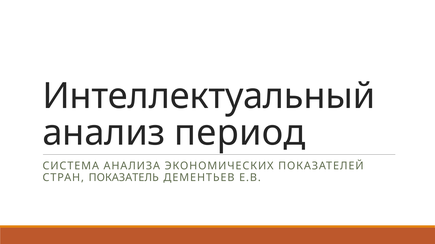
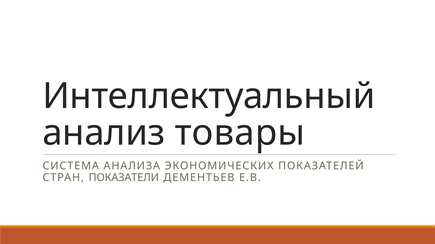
период: период -> товары (240, 133)
ПОКАЗАТЕЛЬ: ПОКАЗАТЕЛЬ -> ПОКАЗАТЕЛИ (124, 178)
